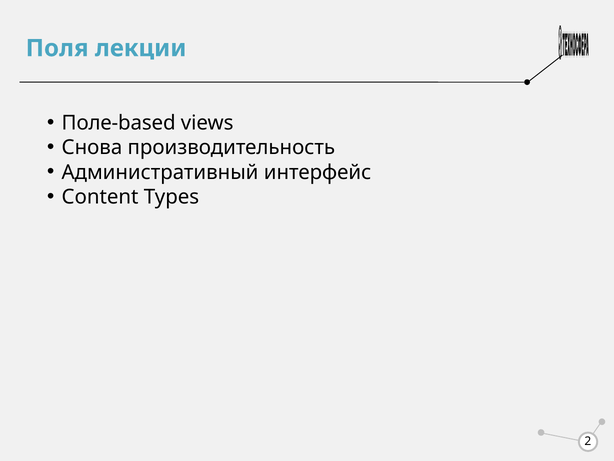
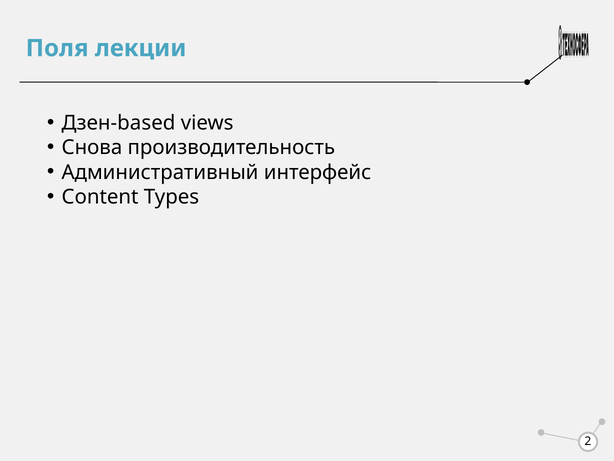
Поле-based: Поле-based -> Дзен-based (119, 123)
